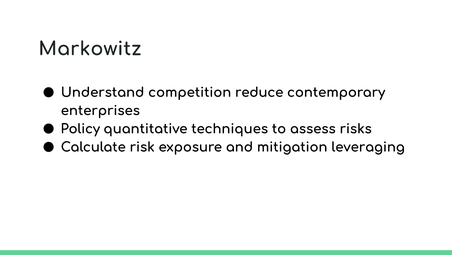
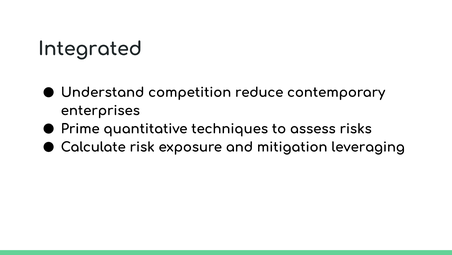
Markowitz: Markowitz -> Integrated (90, 49)
Policy: Policy -> Prime (80, 129)
